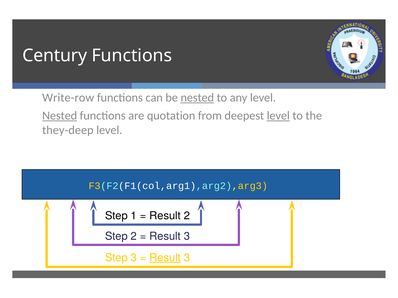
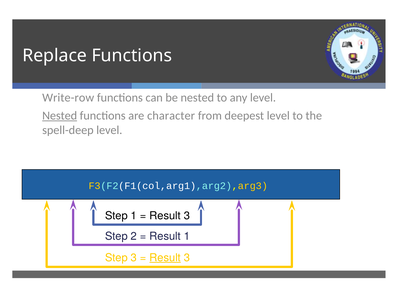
Century: Century -> Replace (55, 56)
nested underline: present -> none (197, 98)
quotation: quotation -> character (171, 116)
level underline: present -> none (278, 116)
they-deep: they-deep -> spell-deep (68, 130)
2: 2 -> 3 (187, 216)
3: 3 -> 1 (187, 237)
